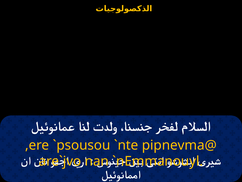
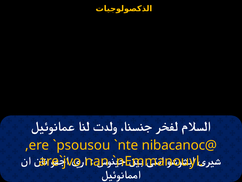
pipnevma@: pipnevma@ -> nibacanoc@ (179, 145)
